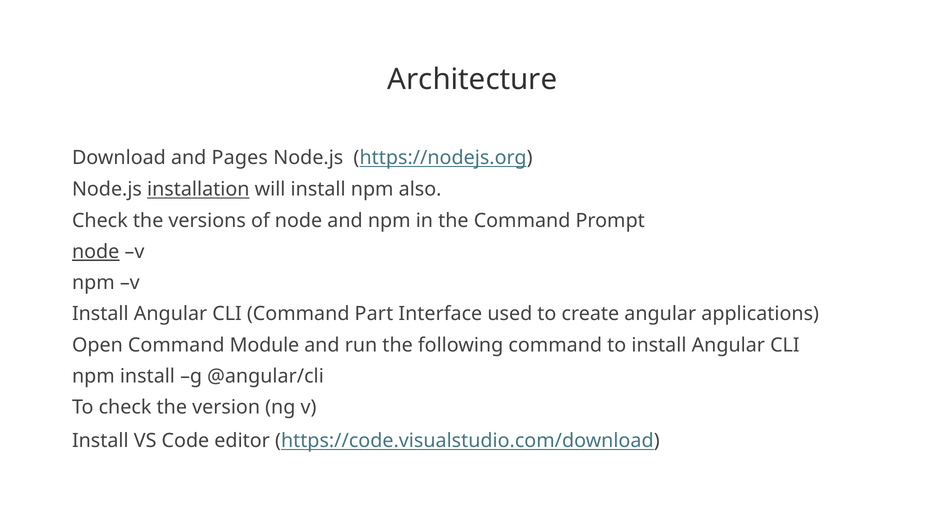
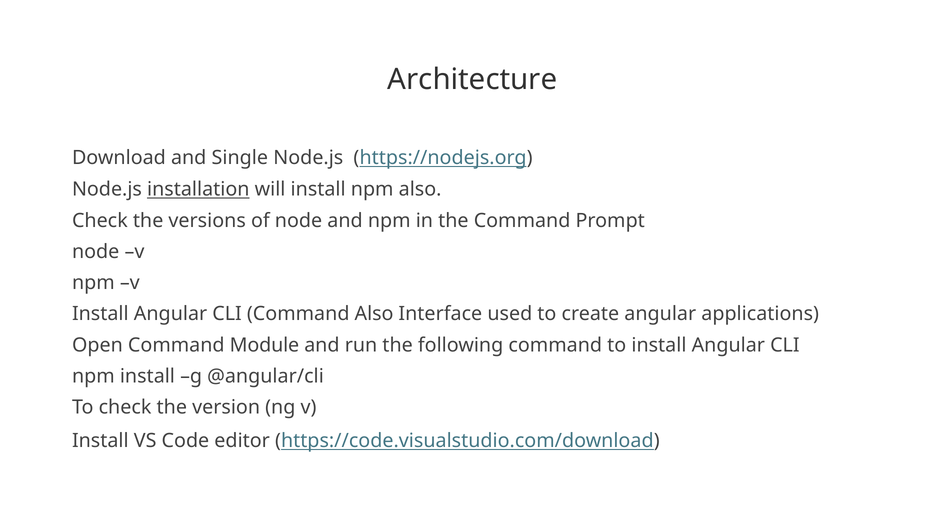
Pages: Pages -> Single (240, 158)
node underline: present -> none (96, 252)
Command Part: Part -> Also (374, 314)
